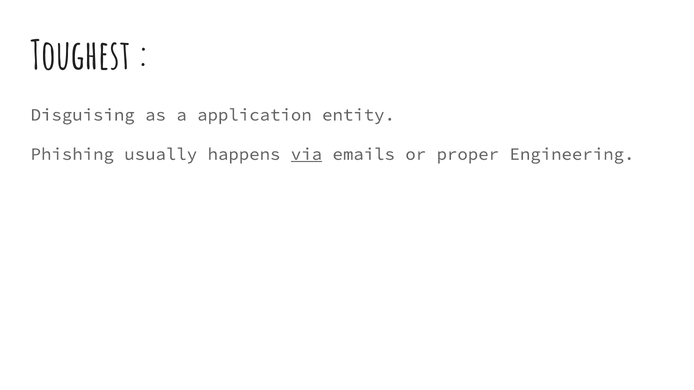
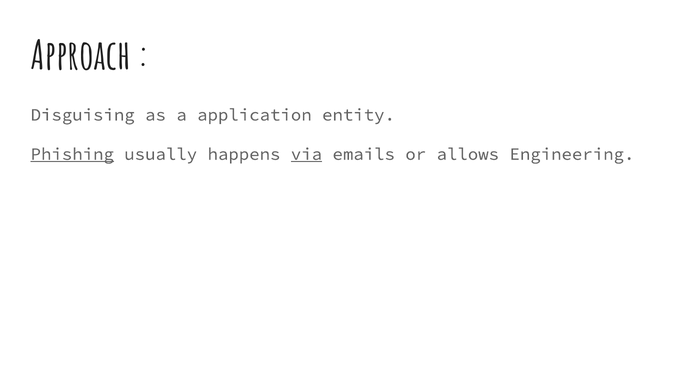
Toughest: Toughest -> Approach (81, 56)
Phishing underline: none -> present (72, 154)
proper: proper -> allows (468, 154)
